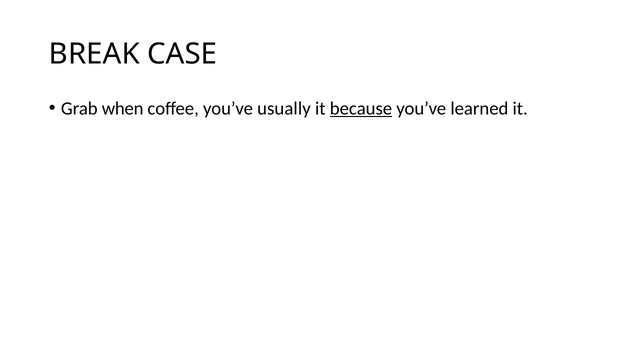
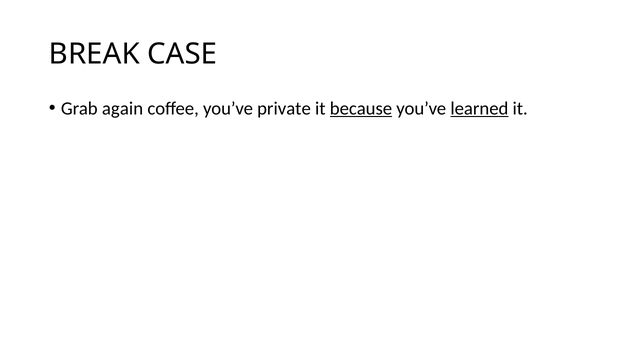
when: when -> again (123, 109)
usually: usually -> private (284, 109)
learned underline: none -> present (479, 109)
